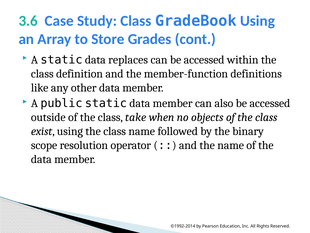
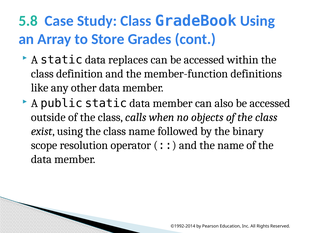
3.6: 3.6 -> 5.8 (28, 21)
take: take -> calls (136, 117)
